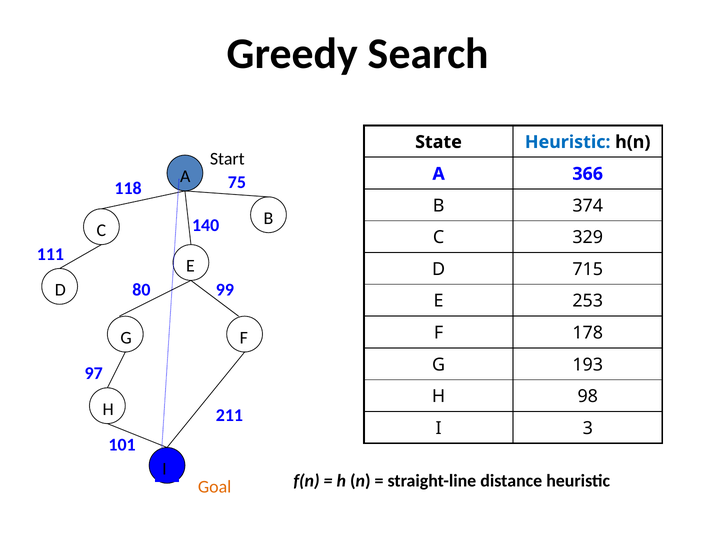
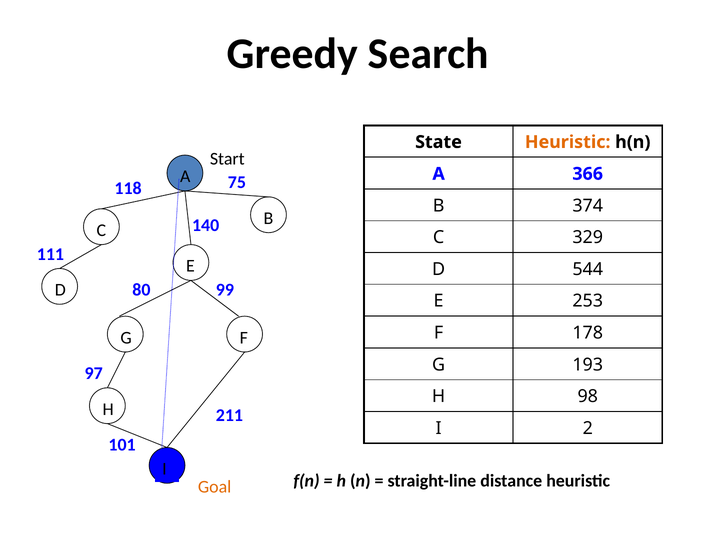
Heuristic colour: blue -> orange (568, 142)
715: 715 -> 544 (588, 269)
3: 3 -> 2 (588, 428)
